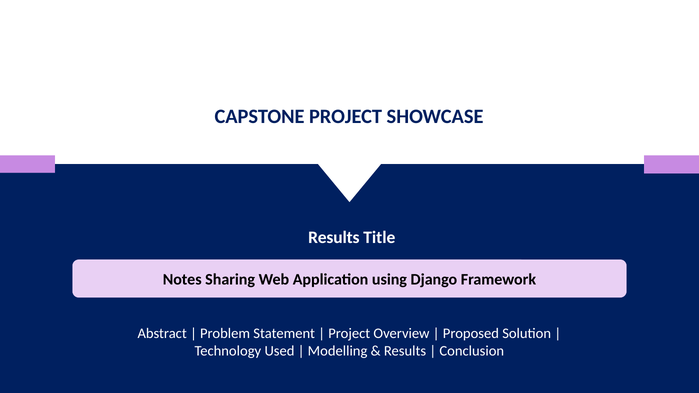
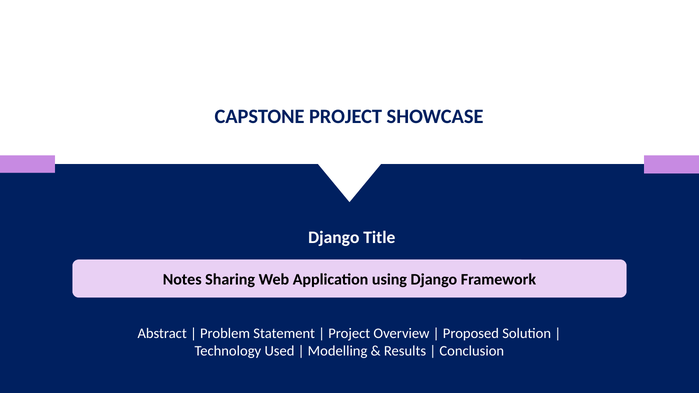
Results: Results -> Django (334, 238)
